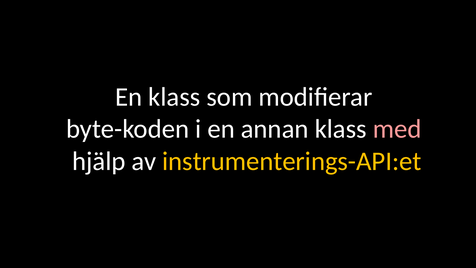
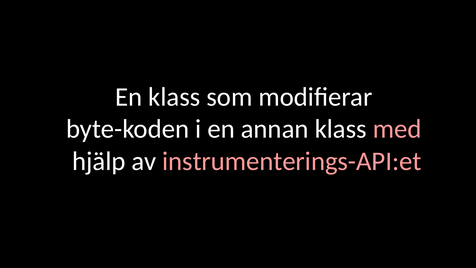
instrumenterings-API:et colour: yellow -> pink (292, 161)
